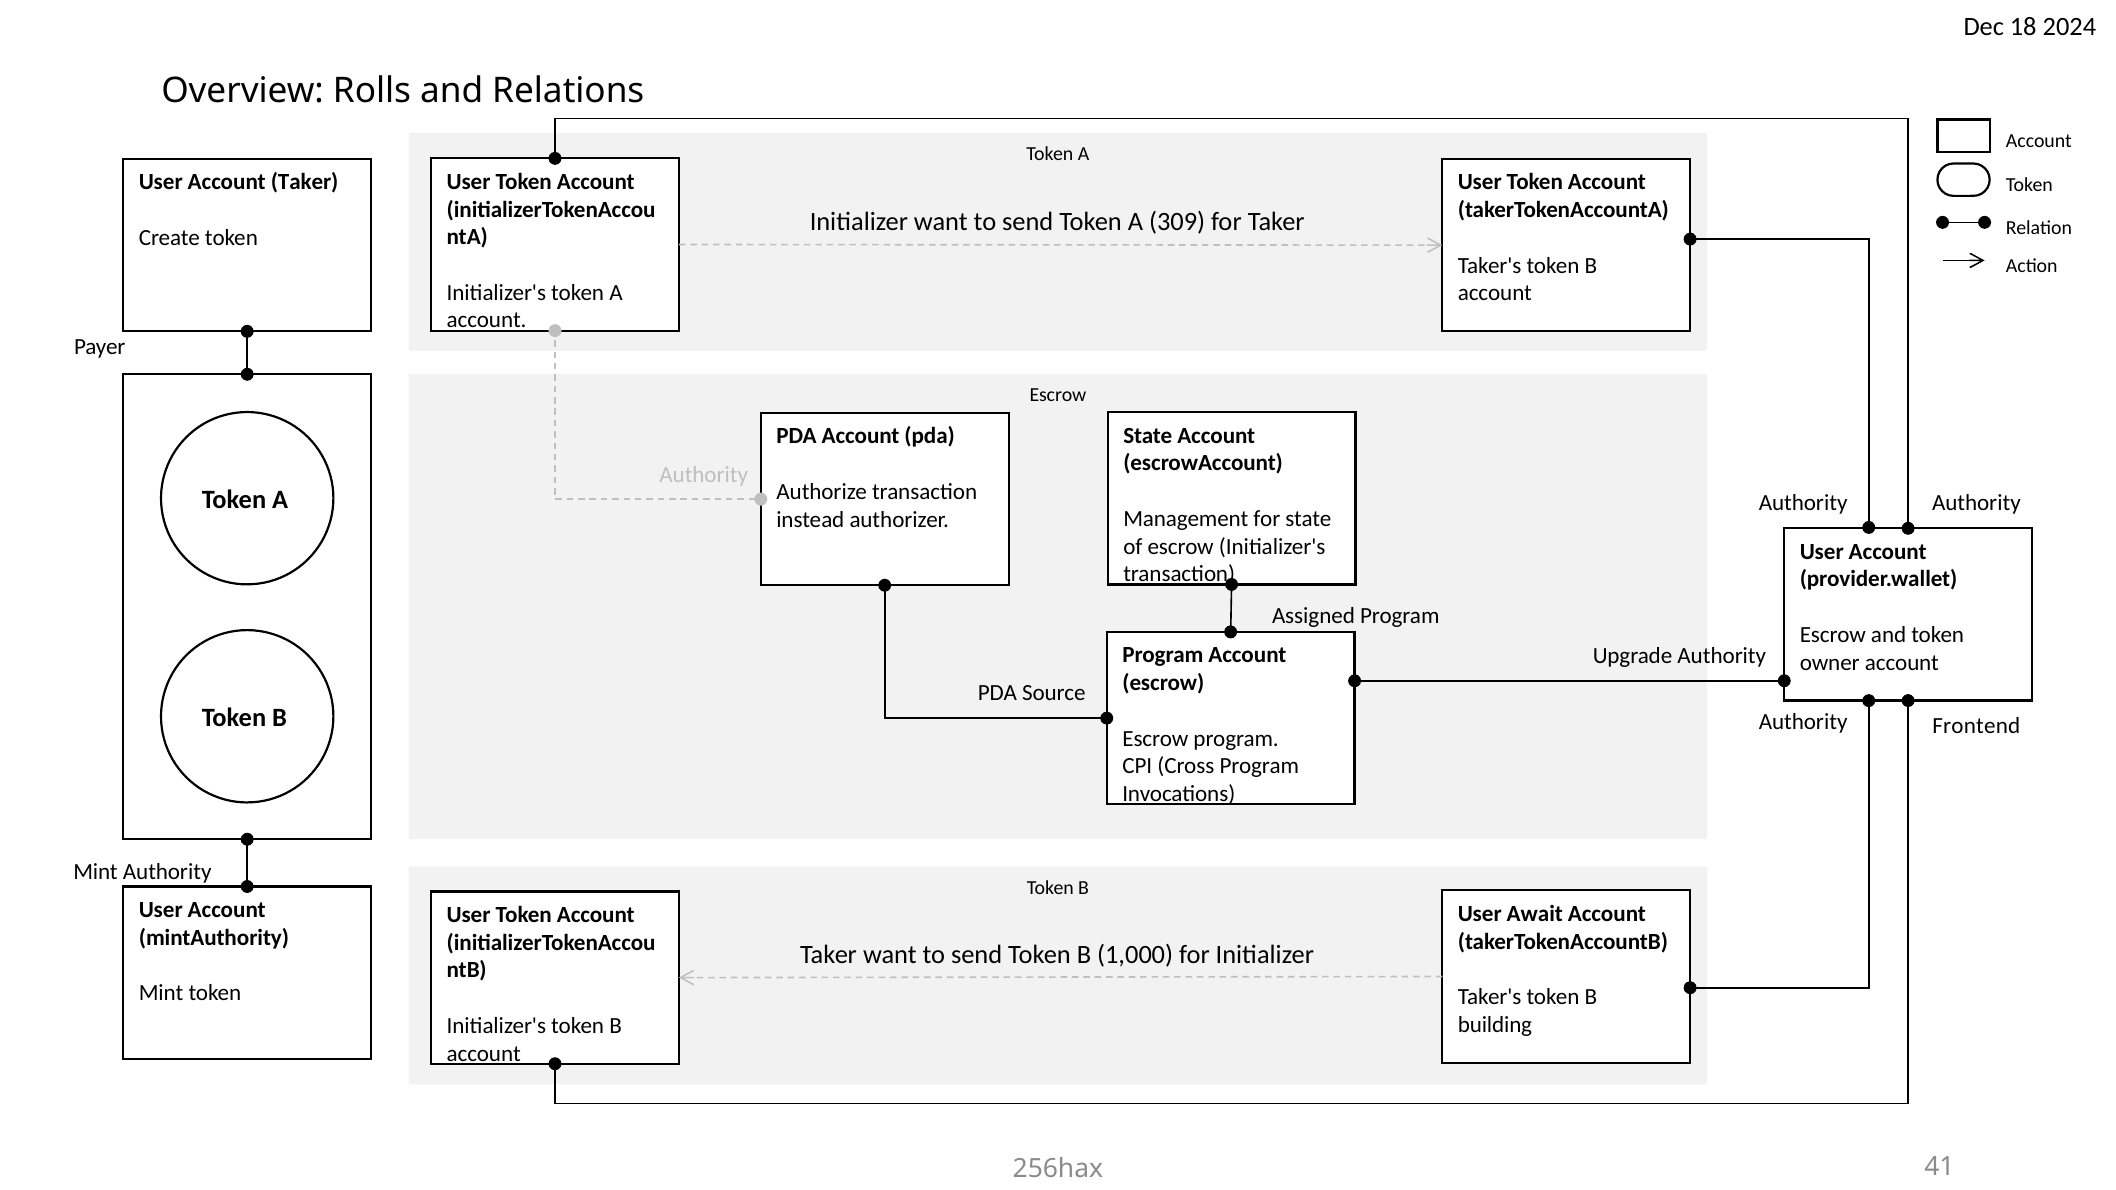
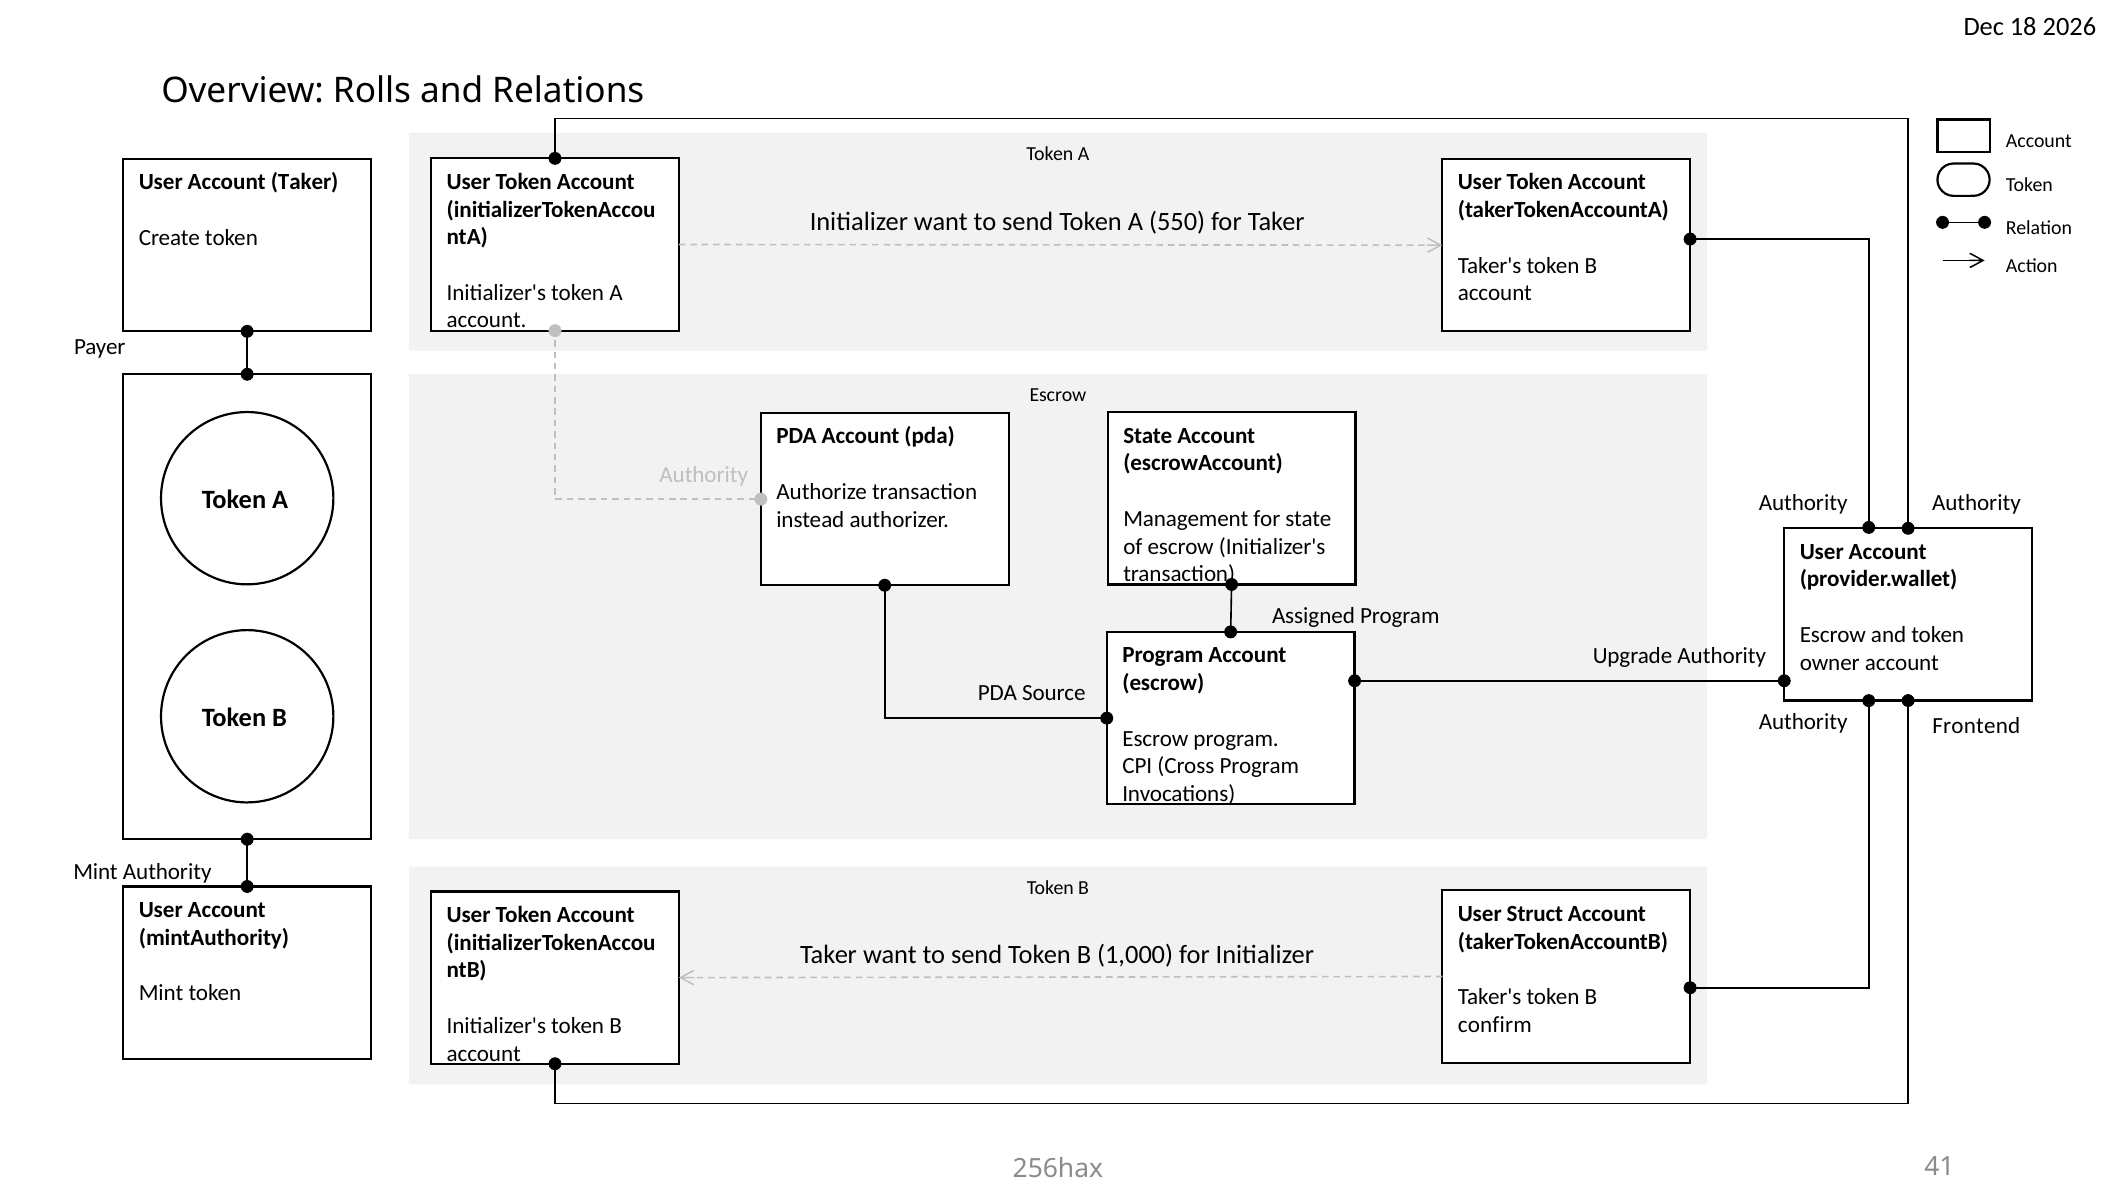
2024: 2024 -> 2026 (2069, 27)
309: 309 -> 550 (1177, 221)
Await: Await -> Struct (1535, 914)
building: building -> confirm (1495, 1025)
